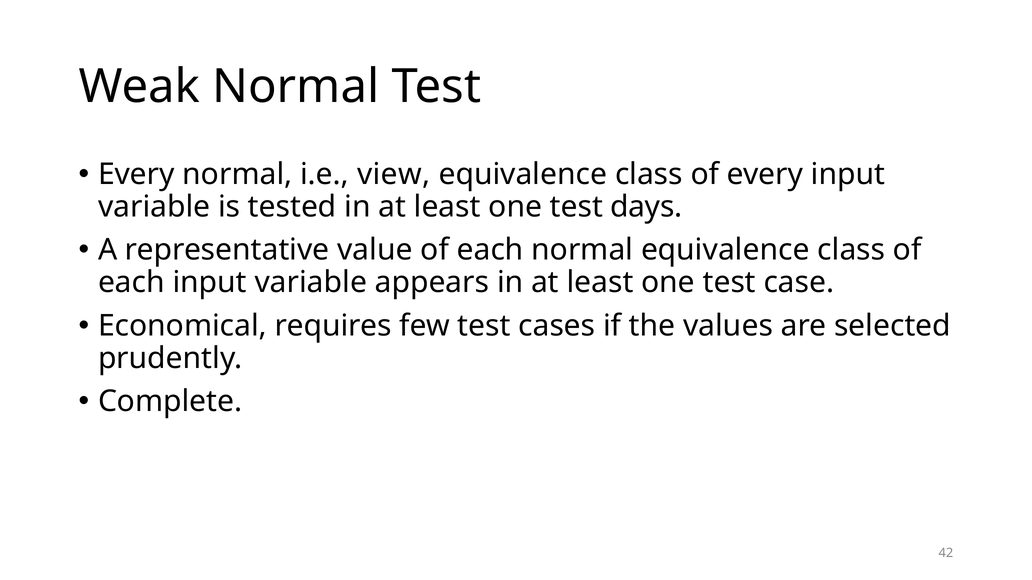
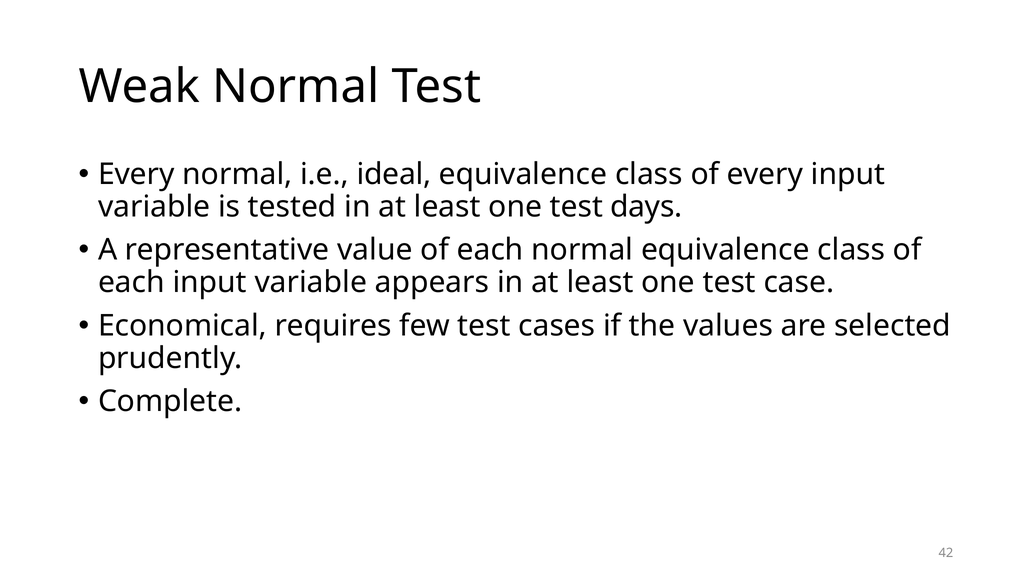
view: view -> ideal (394, 174)
